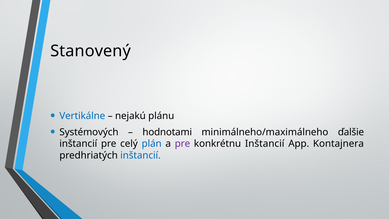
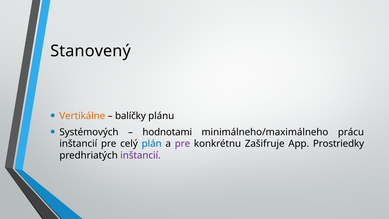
Vertikálne colour: blue -> orange (82, 116)
nejakú: nejakú -> balíčky (130, 116)
ďalšie: ďalšie -> prácu (351, 132)
konkrétnu Inštancií: Inštancií -> Zašifruje (265, 144)
Kontajnera: Kontajnera -> Prostriedky (339, 144)
inštancií colour: blue -> purple (141, 155)
